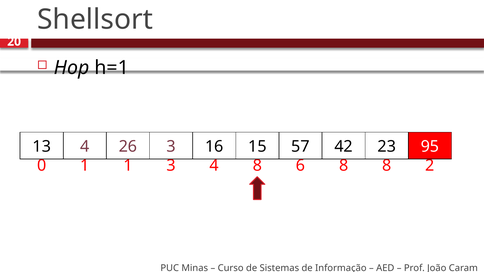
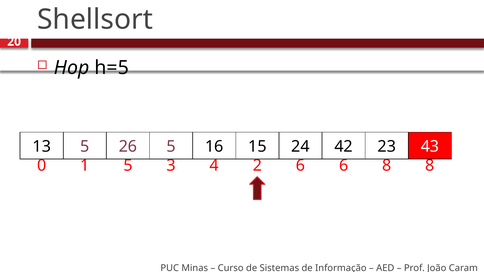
h=1: h=1 -> h=5 (112, 68)
13 4: 4 -> 5 (85, 147)
26 3: 3 -> 5 (171, 147)
57: 57 -> 24 (301, 147)
95: 95 -> 43 (430, 147)
1 1: 1 -> 5 (128, 166)
4 8: 8 -> 2 (257, 166)
6 8: 8 -> 6 (344, 166)
8 2: 2 -> 8 (430, 166)
